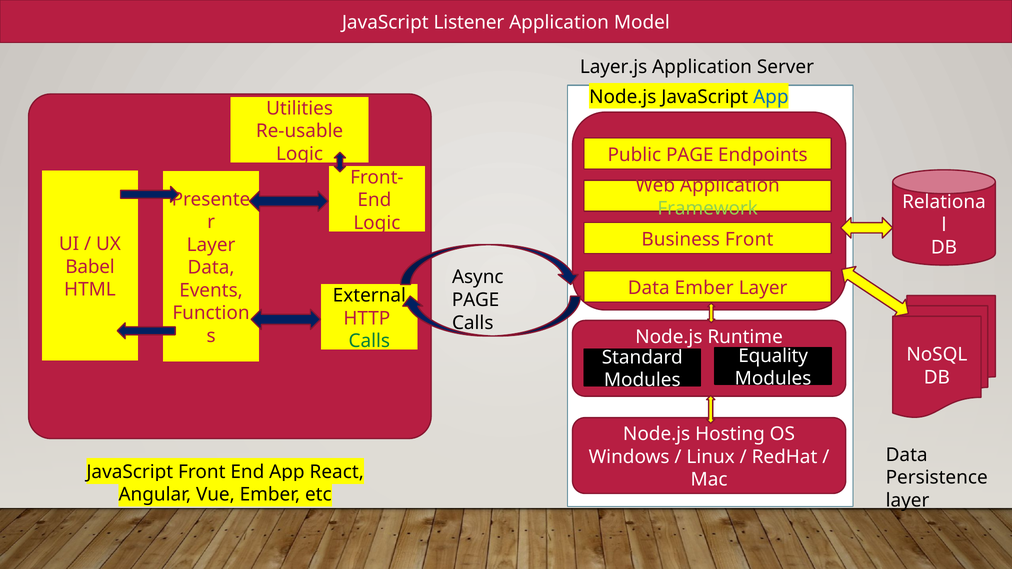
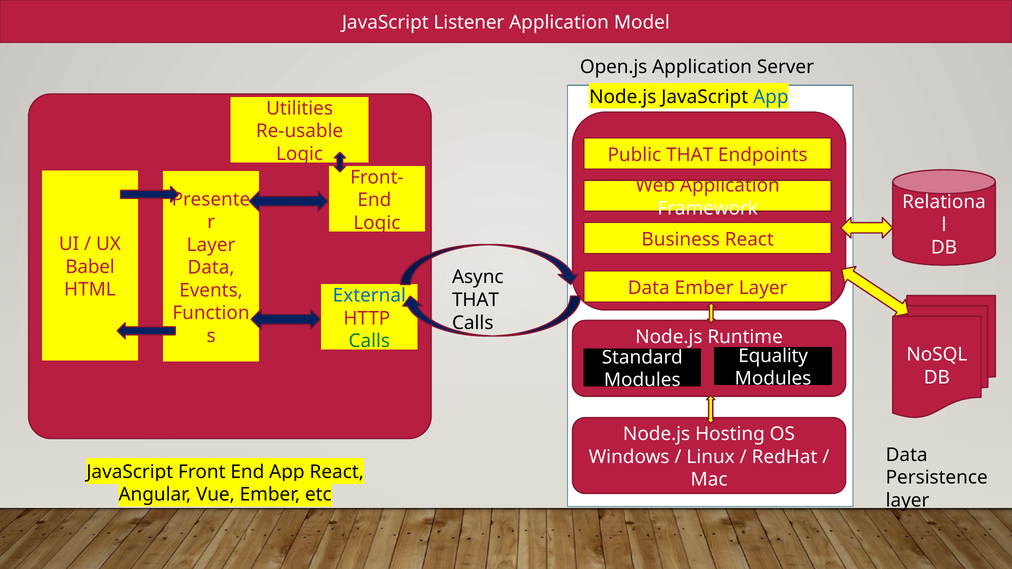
Layer.js: Layer.js -> Open.js (614, 67)
Public PAGE: PAGE -> THAT (690, 155)
Framework colour: light green -> white (708, 209)
Business Front: Front -> React (749, 240)
External colour: black -> blue (369, 296)
PAGE: PAGE -> THAT (476, 300)
